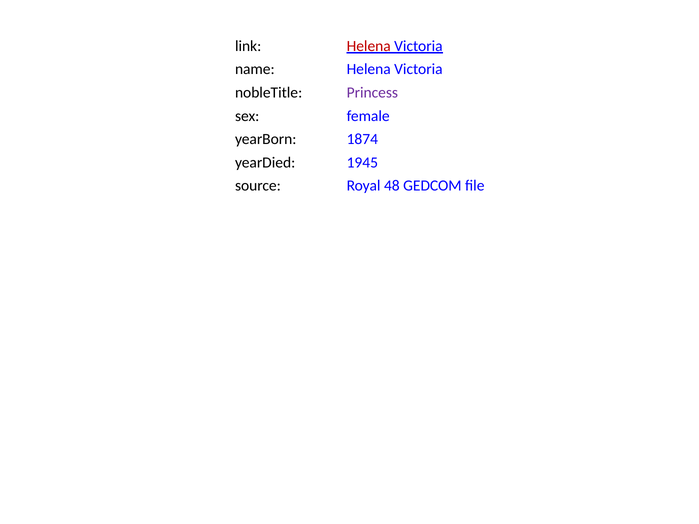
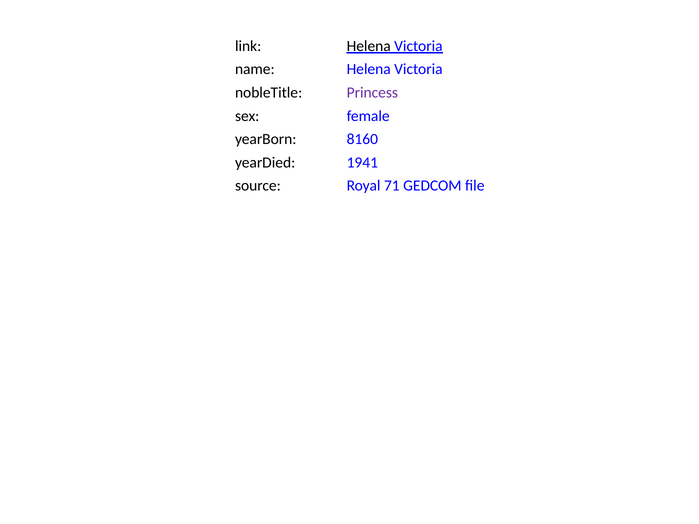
Helena colour: red -> black (369, 46)
1874: 1874 -> 8160 (362, 139)
1945: 1945 -> 1941 (362, 163)
48: 48 -> 71 (392, 186)
